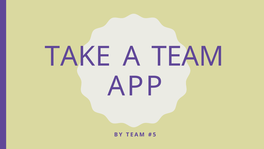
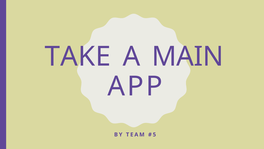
A TEAM: TEAM -> MAIN (188, 56)
